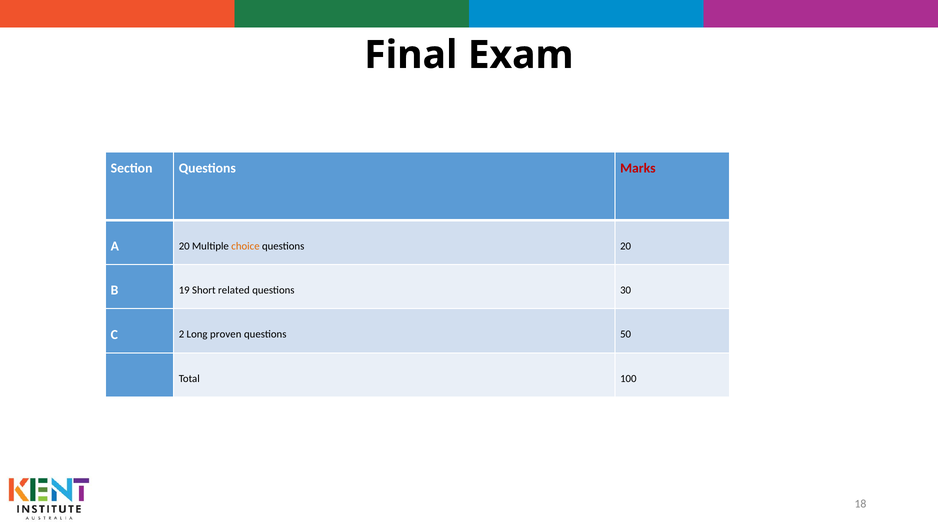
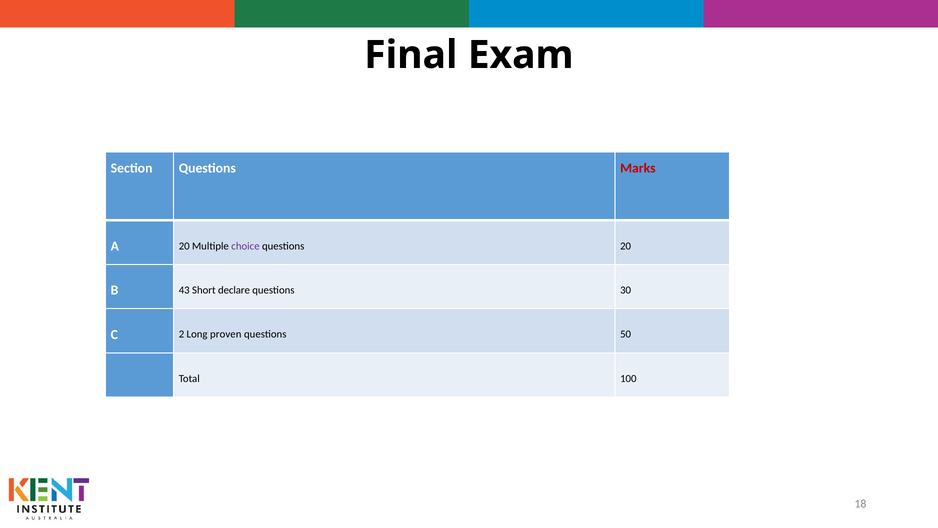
choice colour: orange -> purple (245, 246)
19: 19 -> 43 (184, 290)
related: related -> declare (234, 290)
